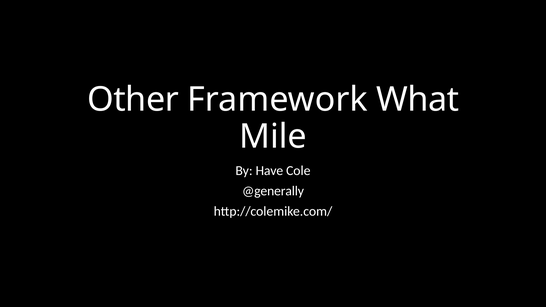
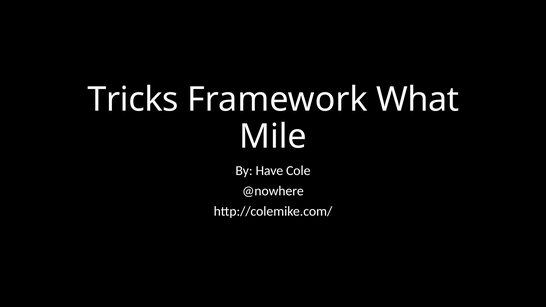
Other: Other -> Tricks (133, 100)
@generally: @generally -> @nowhere (273, 191)
